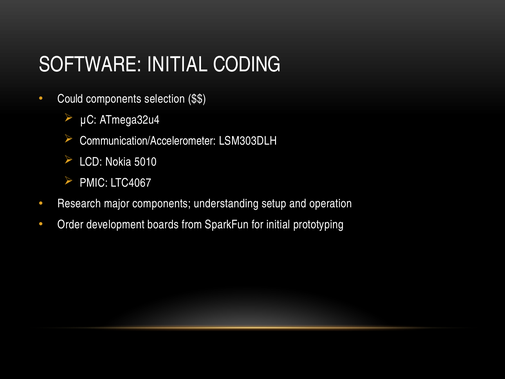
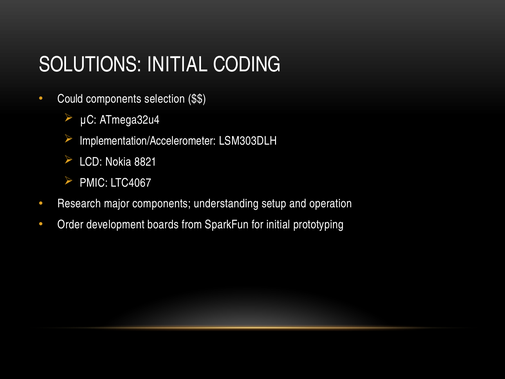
SOFTWARE: SOFTWARE -> SOLUTIONS (90, 65)
Communication/Accelerometer: Communication/Accelerometer -> Implementation/Accelerometer (148, 141)
5010: 5010 -> 8821 (146, 162)
